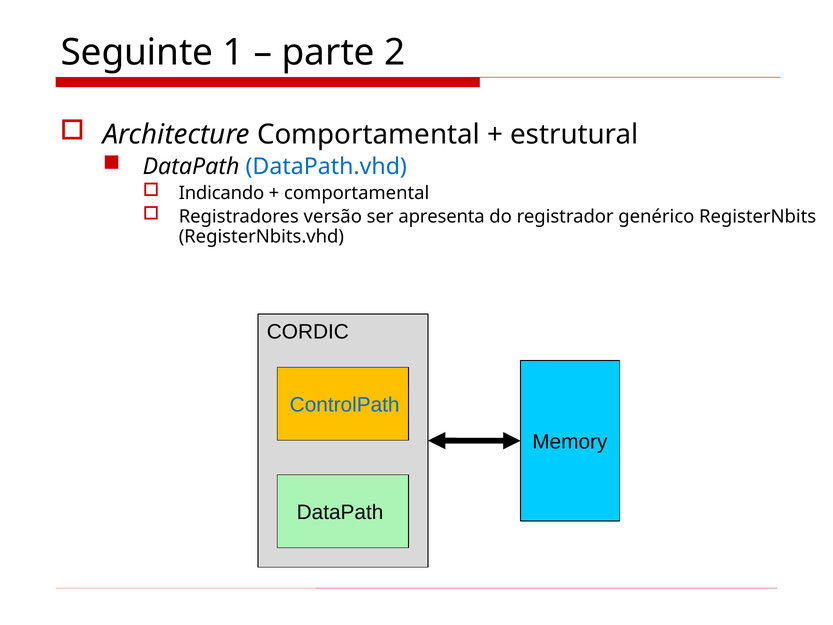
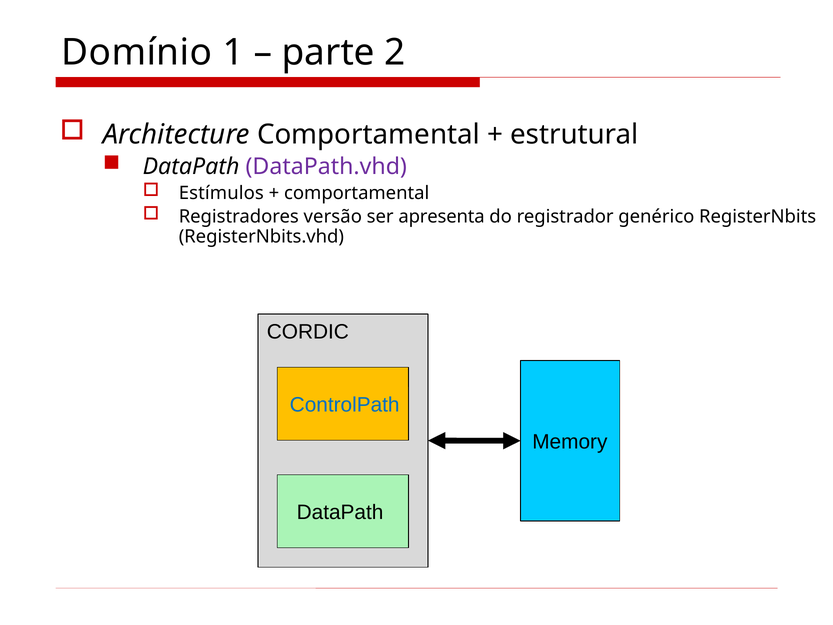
Seguinte: Seguinte -> Domínio (137, 52)
DataPath.vhd colour: blue -> purple (326, 167)
Indicando: Indicando -> Estímulos (221, 193)
